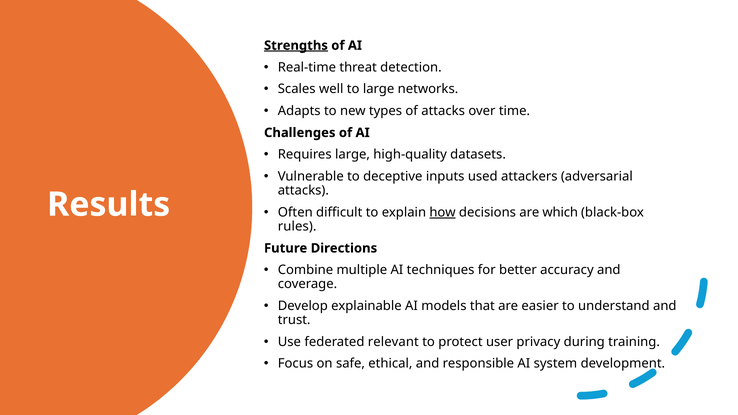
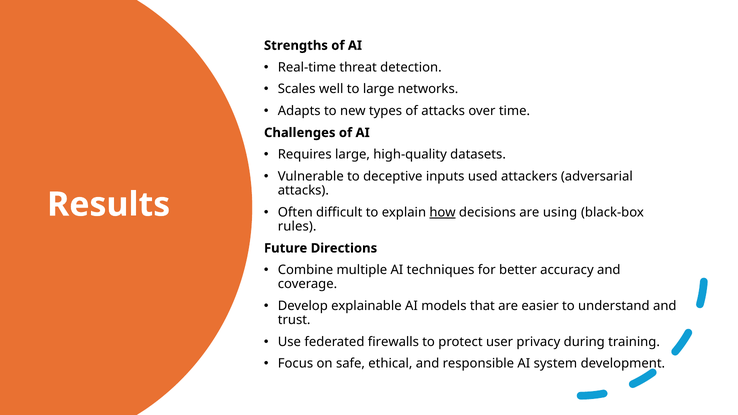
Strengths underline: present -> none (296, 46)
which: which -> using (560, 212)
relevant: relevant -> firewalls (393, 342)
